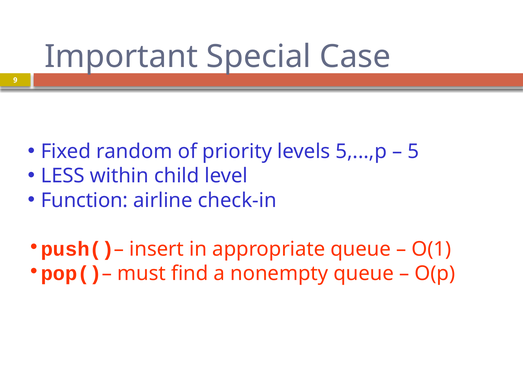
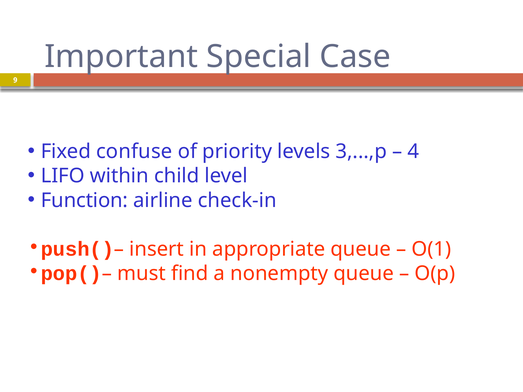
random: random -> confuse (134, 152)
5,...,p: 5,...,p -> 3,...,p (361, 152)
5: 5 -> 4 (413, 152)
LESS: LESS -> LIFO (63, 176)
